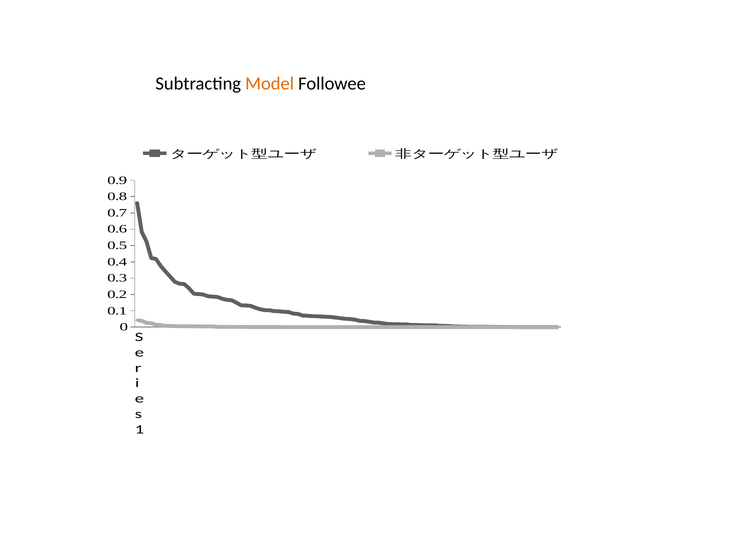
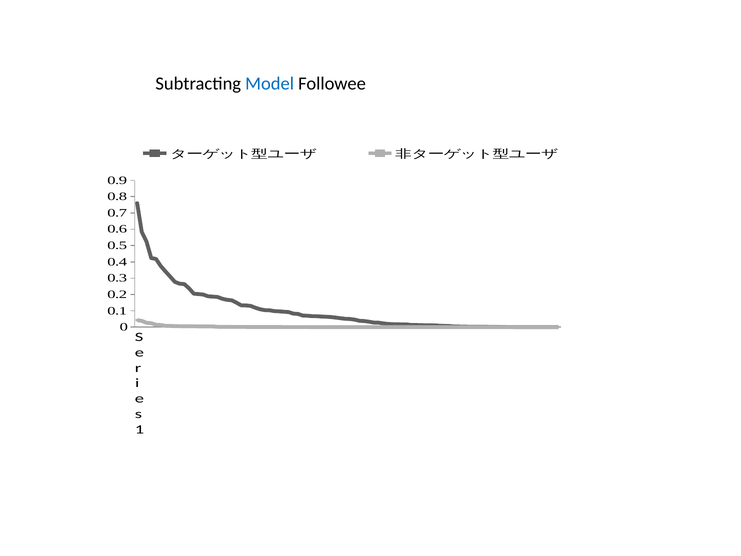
Model colour: orange -> blue (270, 84)
